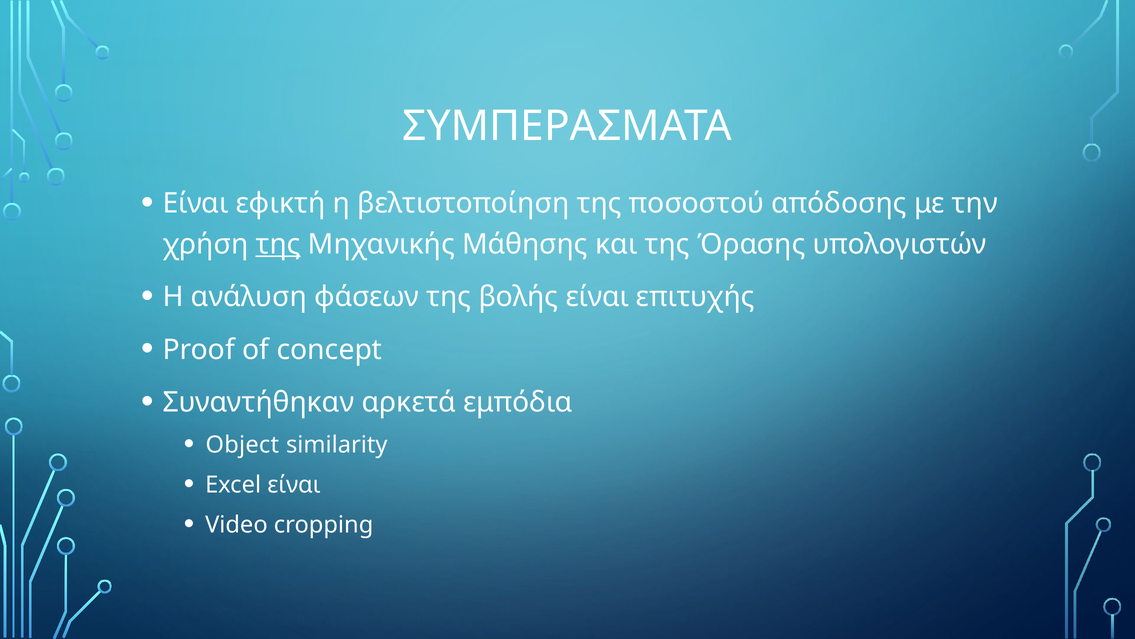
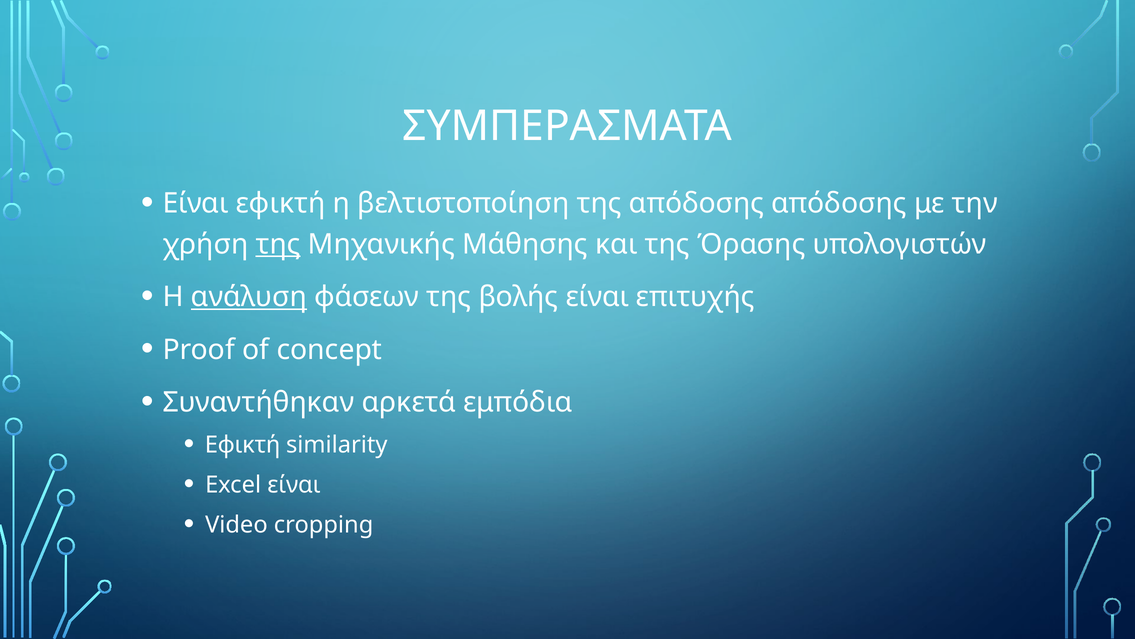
της ποσοστού: ποσοστού -> απόδοσης (697, 203)
ανάλυση underline: none -> present (249, 297)
Object: Object -> Εφικτή (243, 444)
